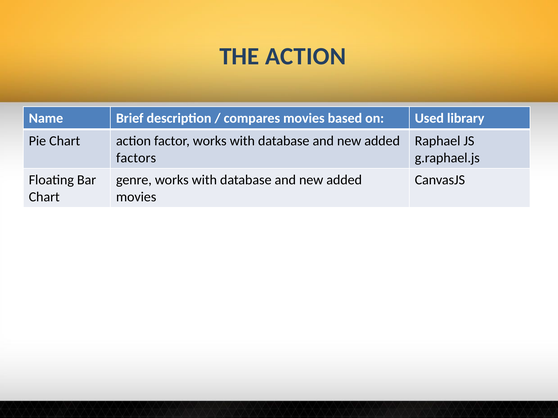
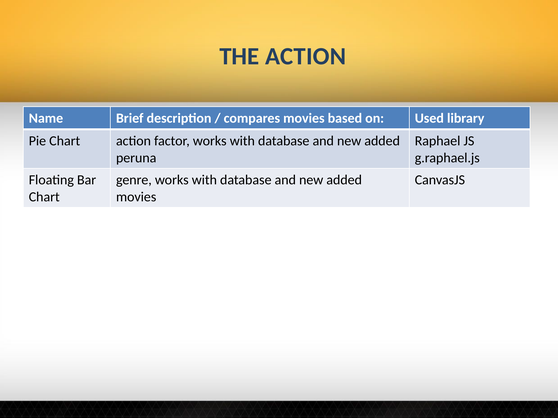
factors: factors -> peruna (136, 158)
